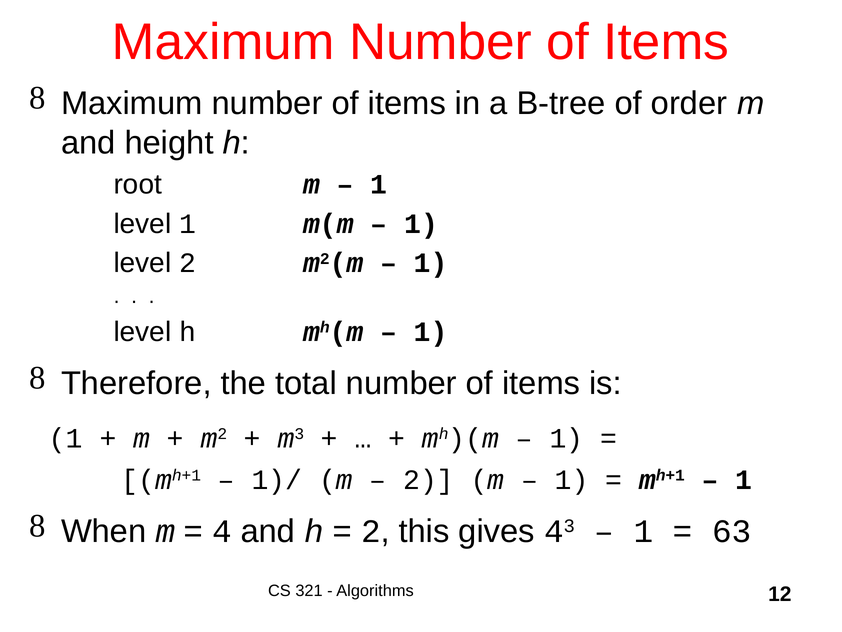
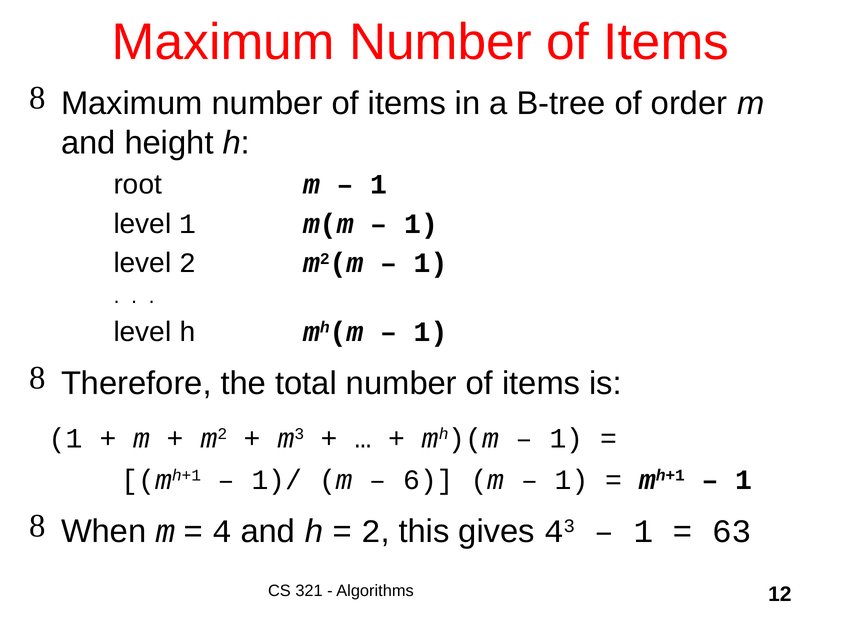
2: 2 -> 6 (428, 480)
